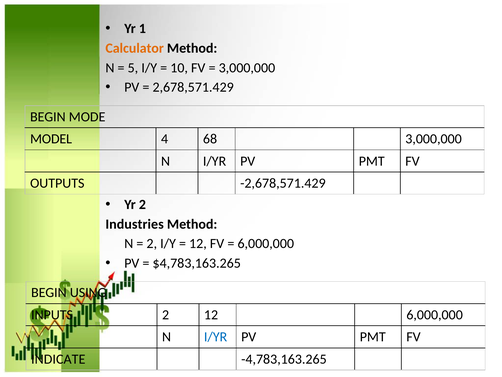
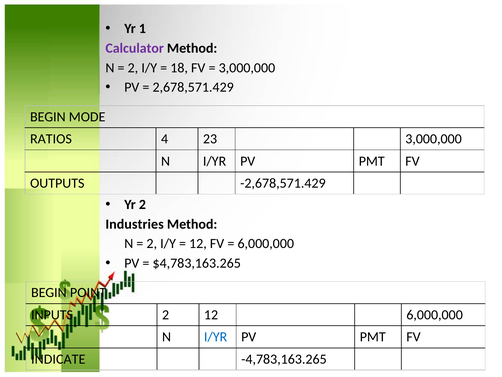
Calculator colour: orange -> purple (135, 48)
5: 5 -> 2 (133, 68)
10: 10 -> 18 (179, 68)
MODEL: MODEL -> RATIOS (51, 139)
68: 68 -> 23 (210, 139)
USING: USING -> POINT (88, 292)
